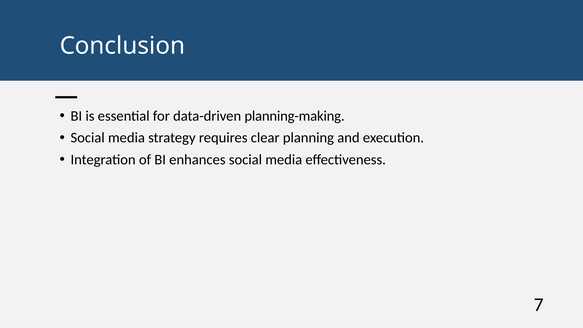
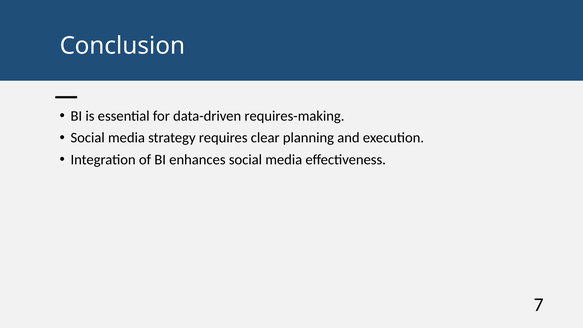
planning-making: planning-making -> requires-making (294, 116)
